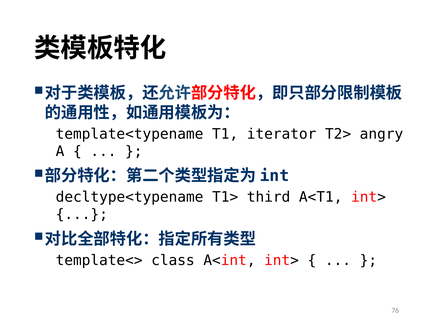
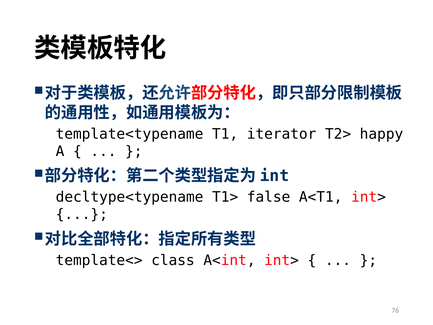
angry: angry -> happy (381, 134)
third: third -> false (269, 197)
